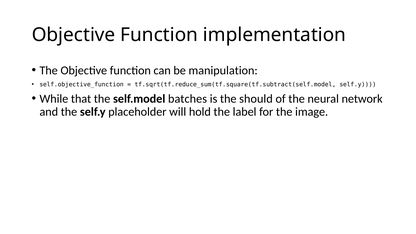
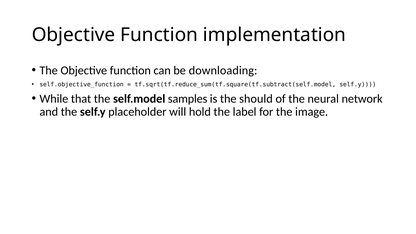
manipulation: manipulation -> downloading (223, 70)
batches: batches -> samples (188, 99)
